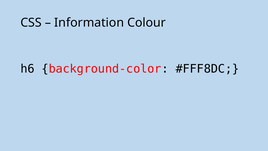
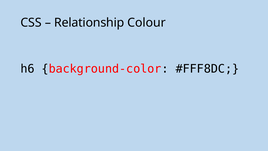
Information: Information -> Relationship (89, 23)
